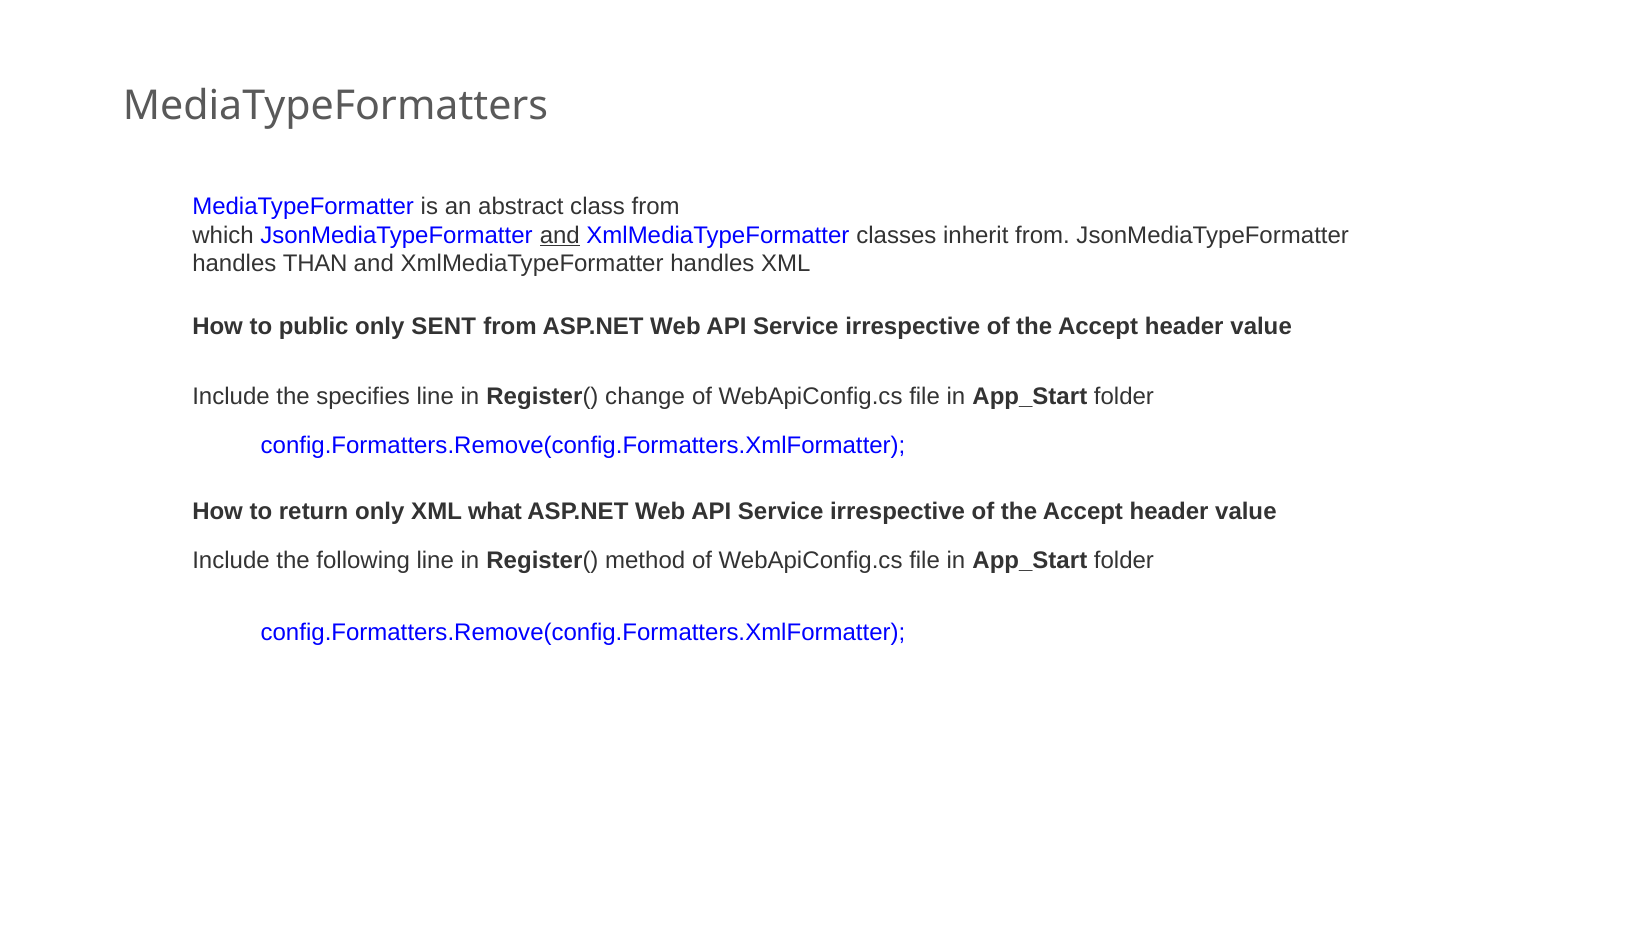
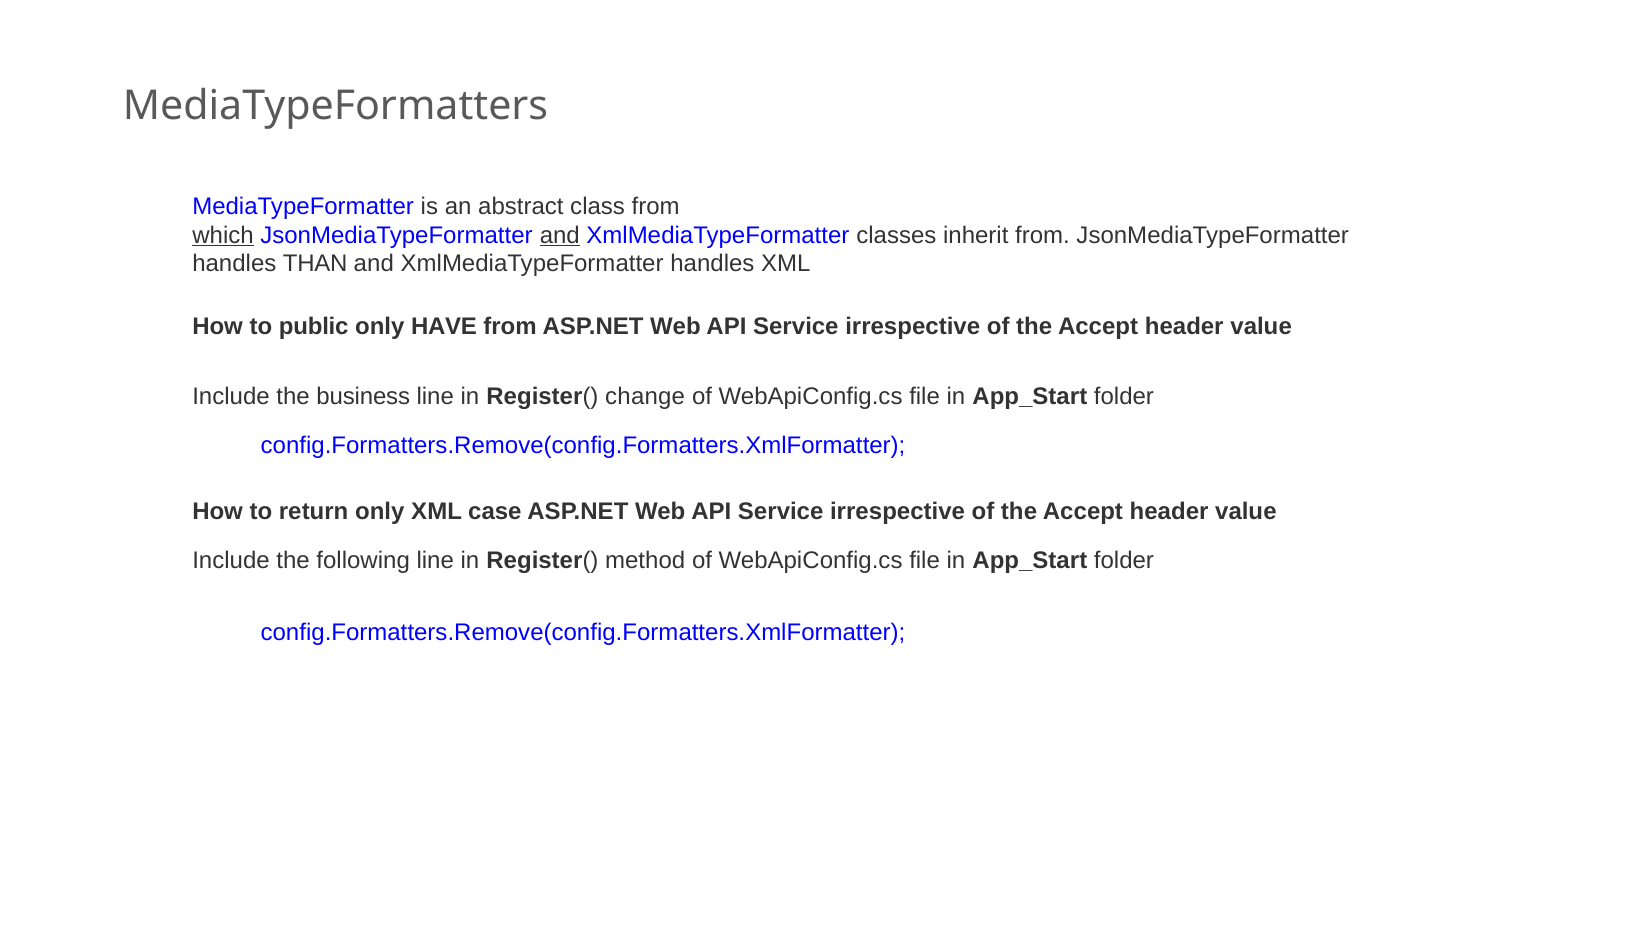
which underline: none -> present (223, 235)
SENT: SENT -> HAVE (444, 326)
specifies: specifies -> business (363, 396)
what: what -> case (495, 512)
